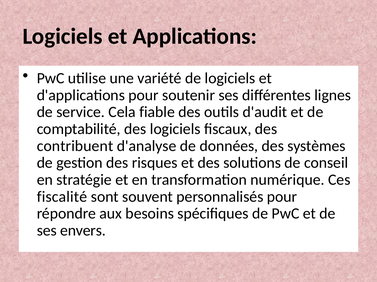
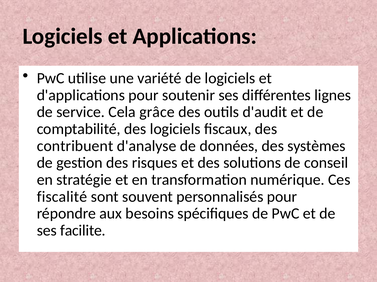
fiable: fiable -> grâce (157, 112)
envers: envers -> facilite (83, 231)
